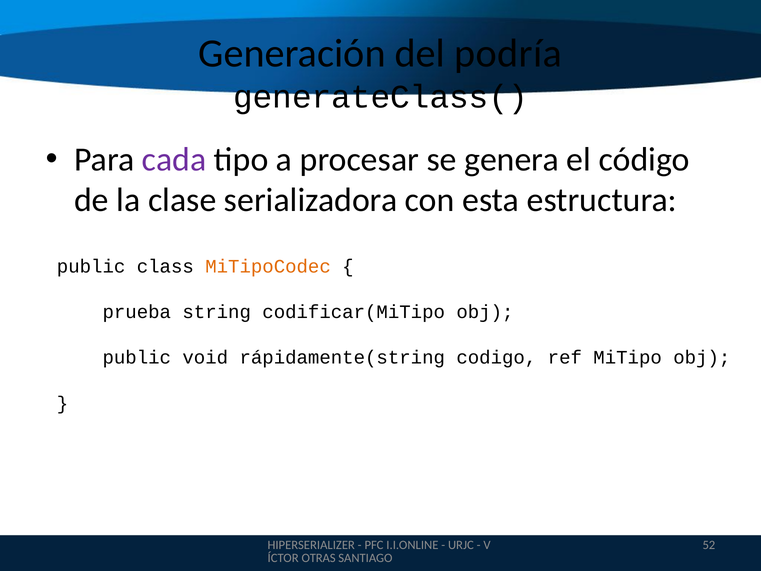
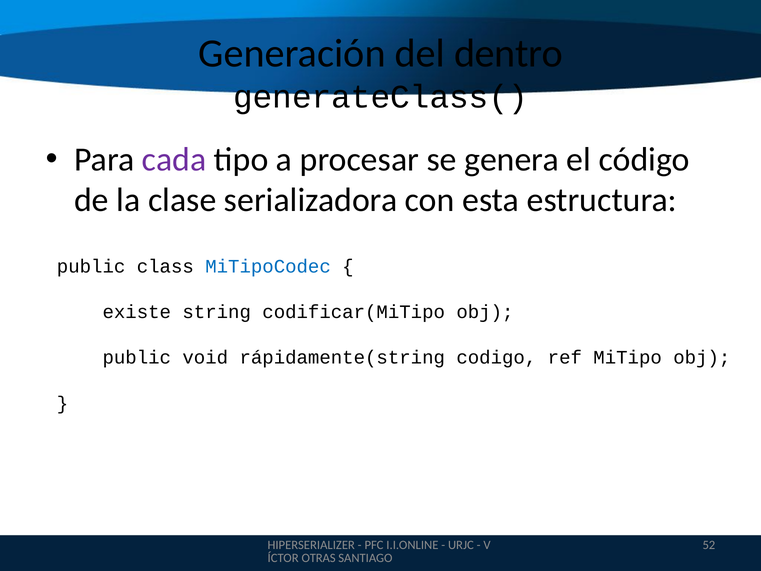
podría: podría -> dentro (508, 54)
MiTipoCodec colour: orange -> blue (268, 266)
prueba: prueba -> existe (137, 312)
